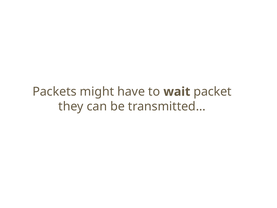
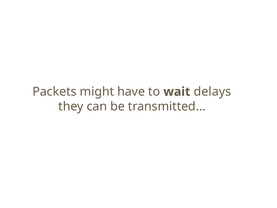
packet: packet -> delays (212, 92)
